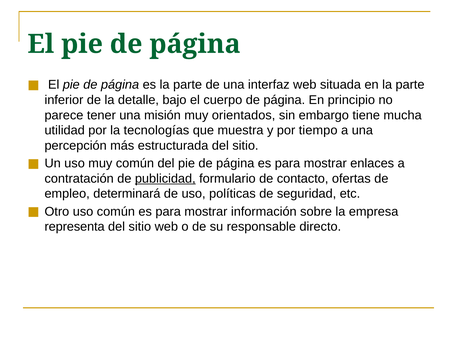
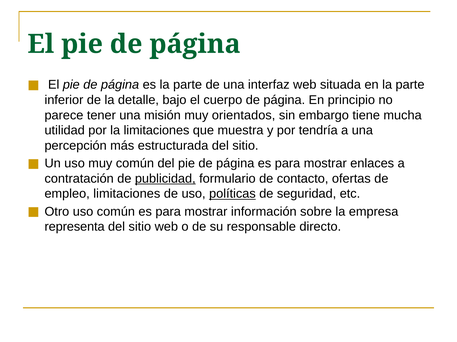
la tecnologías: tecnologías -> limitaciones (156, 131)
tiempo: tiempo -> tendría (318, 131)
empleo determinará: determinará -> limitaciones (127, 194)
políticas underline: none -> present (232, 194)
